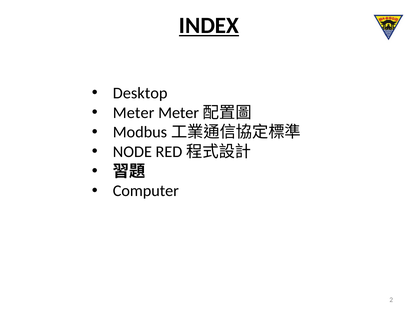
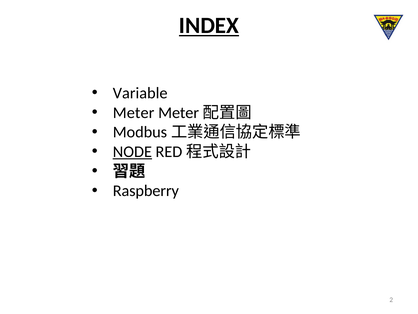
Desktop: Desktop -> Variable (140, 93)
NODE underline: none -> present (132, 152)
Computer: Computer -> Raspberry (146, 191)
